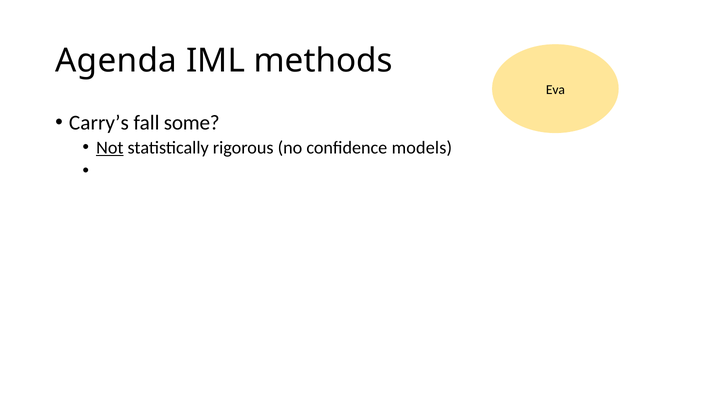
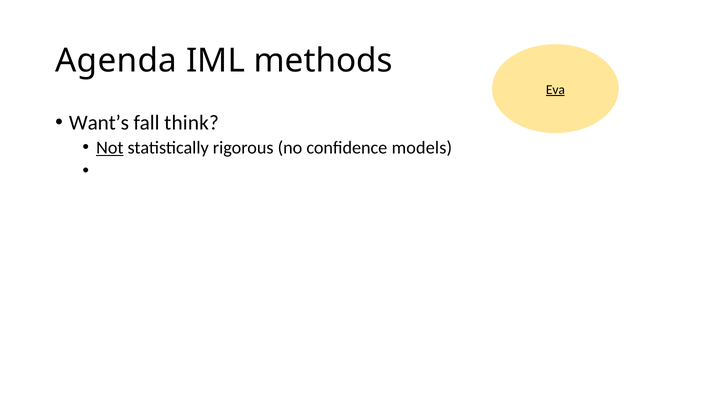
Eva underline: none -> present (555, 90)
Carry’s: Carry’s -> Want’s (99, 123)
some: some -> think (192, 123)
